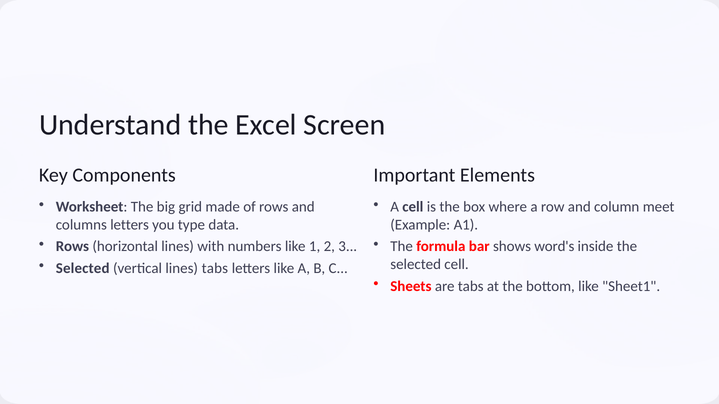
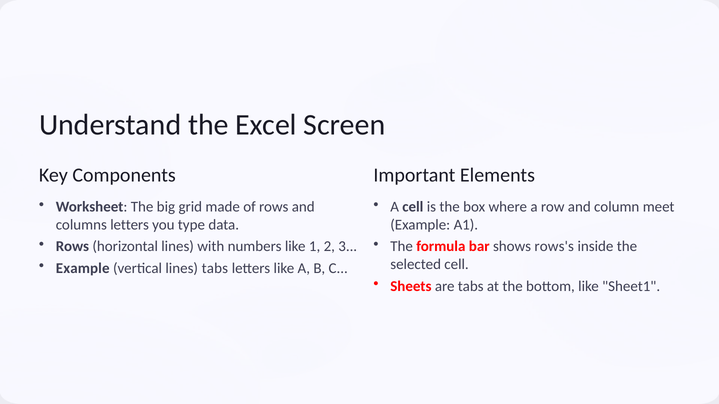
word's: word's -> rows's (554, 247)
Selected: Selected -> Example (83, 269)
